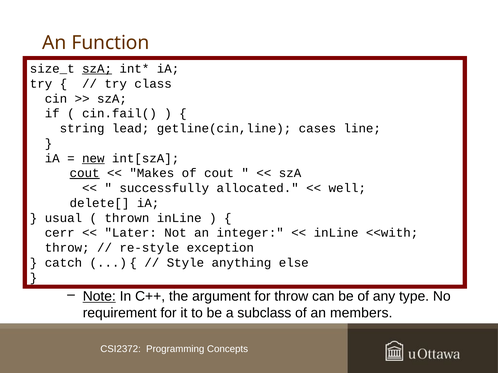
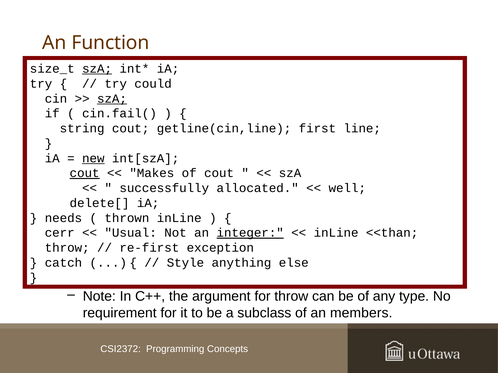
class: class -> could (153, 84)
szA underline: none -> present (112, 99)
string lead: lead -> cout (131, 129)
cases: cases -> first (317, 129)
usual: usual -> needs (63, 218)
Later: Later -> Usual (131, 233)
integer underline: none -> present (250, 233)
<<with: <<with -> <<than (392, 233)
re-style: re-style -> re-first (149, 248)
Note underline: present -> none (99, 297)
